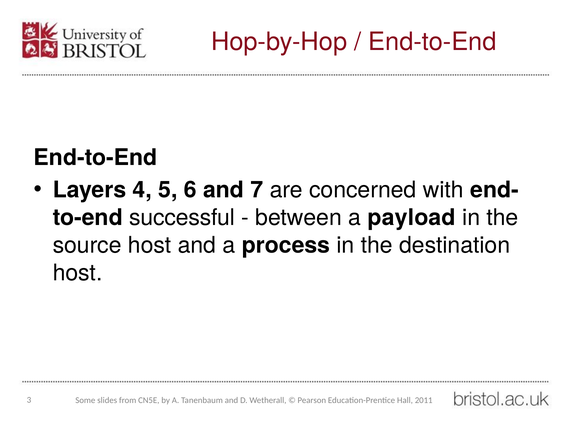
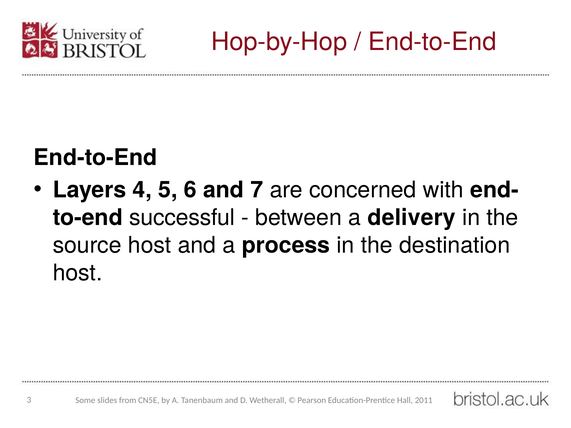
payload: payload -> delivery (412, 218)
